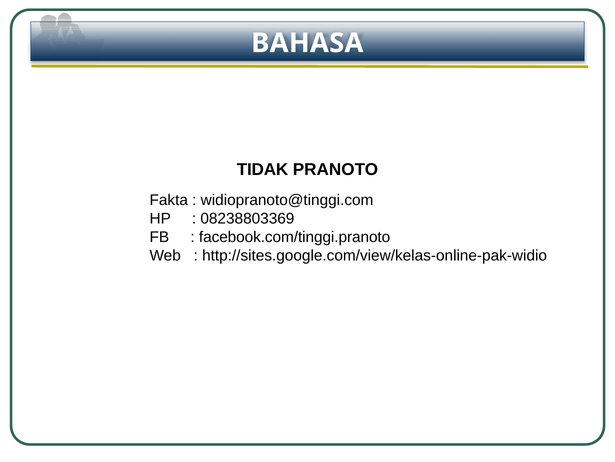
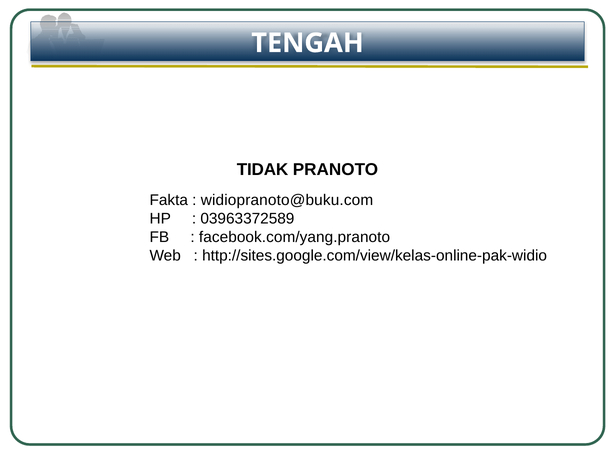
BAHASA: BAHASA -> TENGAH (307, 43)
widiopranoto@tinggi.com: widiopranoto@tinggi.com -> widiopranoto@buku.com (287, 200)
08238803369: 08238803369 -> 03963372589 (247, 219)
facebook.com/tinggi.pranoto: facebook.com/tinggi.pranoto -> facebook.com/yang.pranoto (295, 237)
